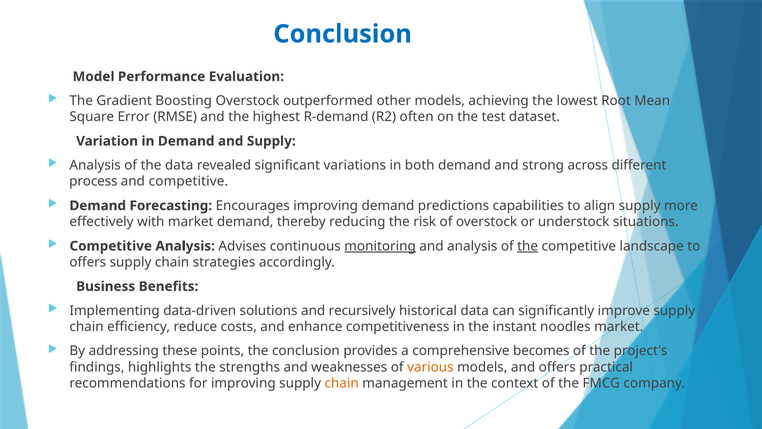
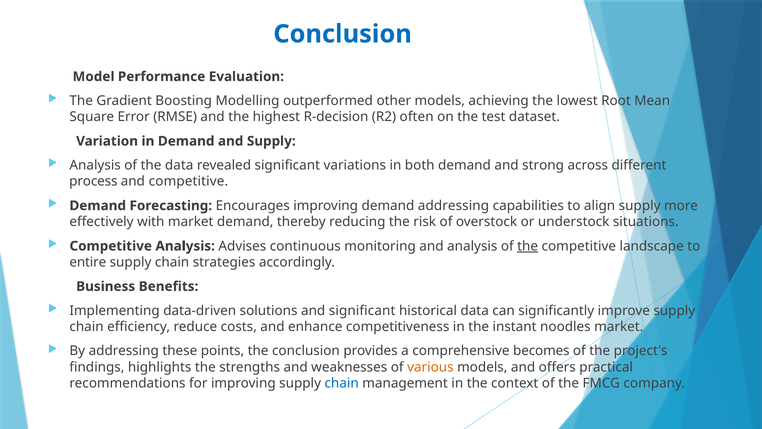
Boosting Overstock: Overstock -> Modelling (247, 101)
R-demand: R-demand -> R-decision (336, 117)
demand predictions: predictions -> addressing (453, 206)
monitoring underline: present -> none (380, 246)
offers: offers -> entire (88, 262)
and recursively: recursively -> significant (362, 310)
chain colour: orange -> blue (342, 383)
